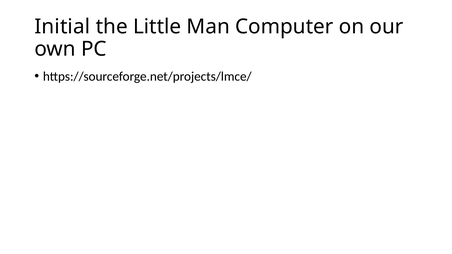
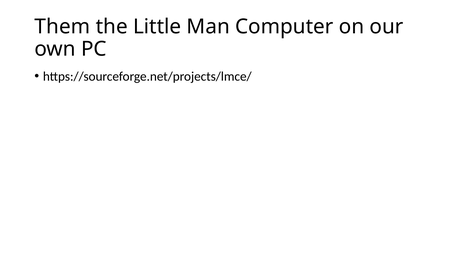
Initial: Initial -> Them (62, 27)
